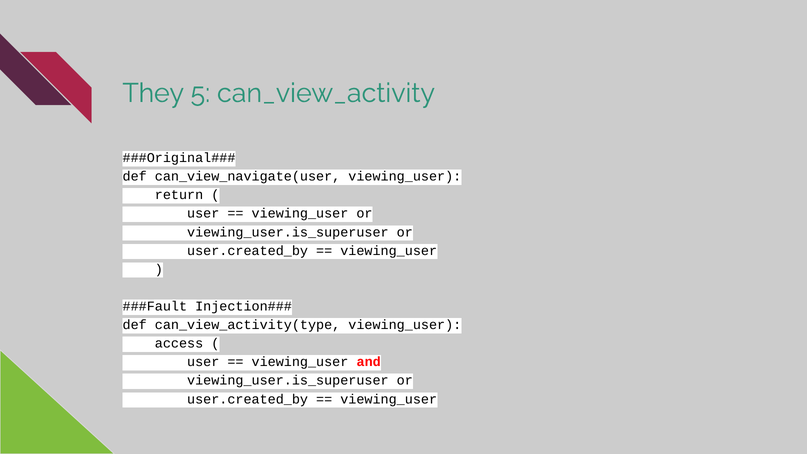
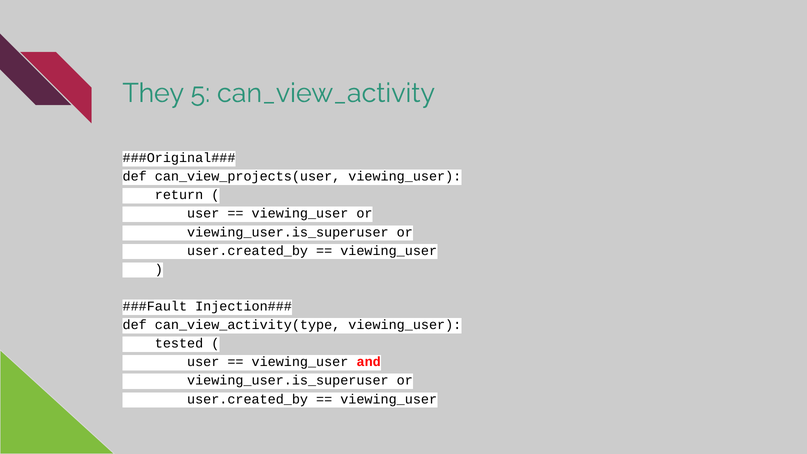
can_view_navigate(user: can_view_navigate(user -> can_view_projects(user (248, 176)
access: access -> tested (179, 343)
